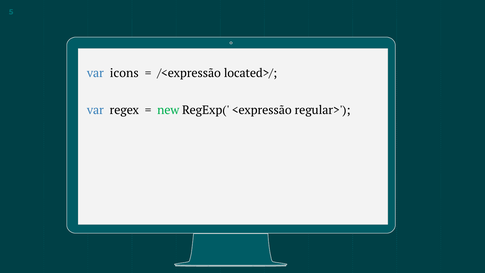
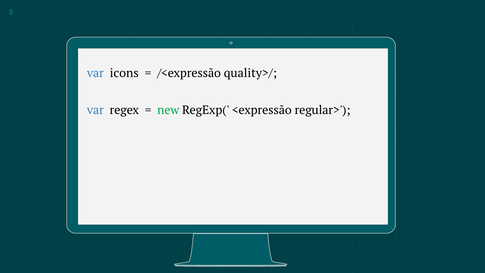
located>/: located>/ -> quality>/ (250, 73)
